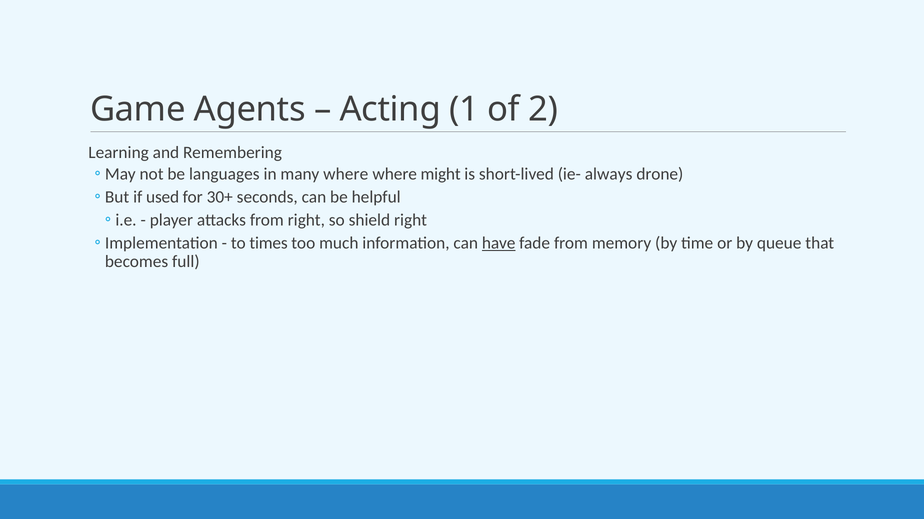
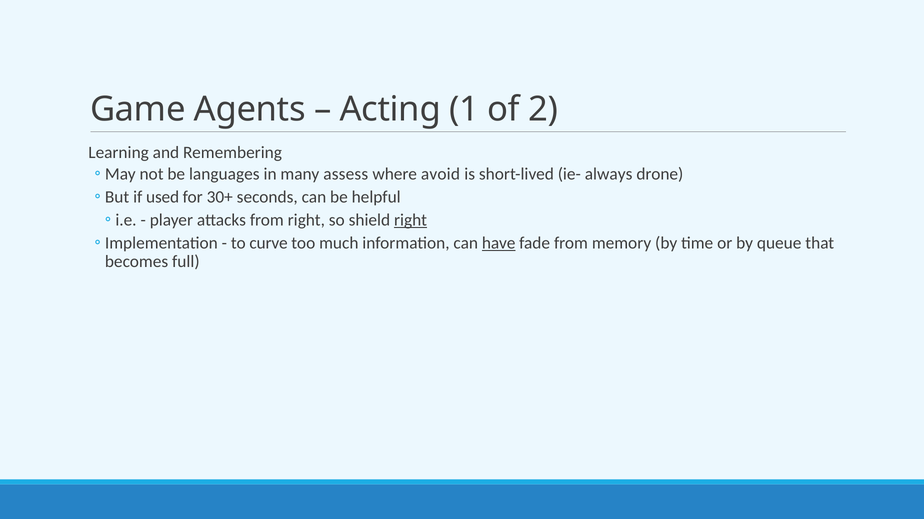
many where: where -> assess (346, 174)
might: might -> avoid (440, 174)
right underline: none -> present (411, 220)
times: times -> curve (269, 243)
